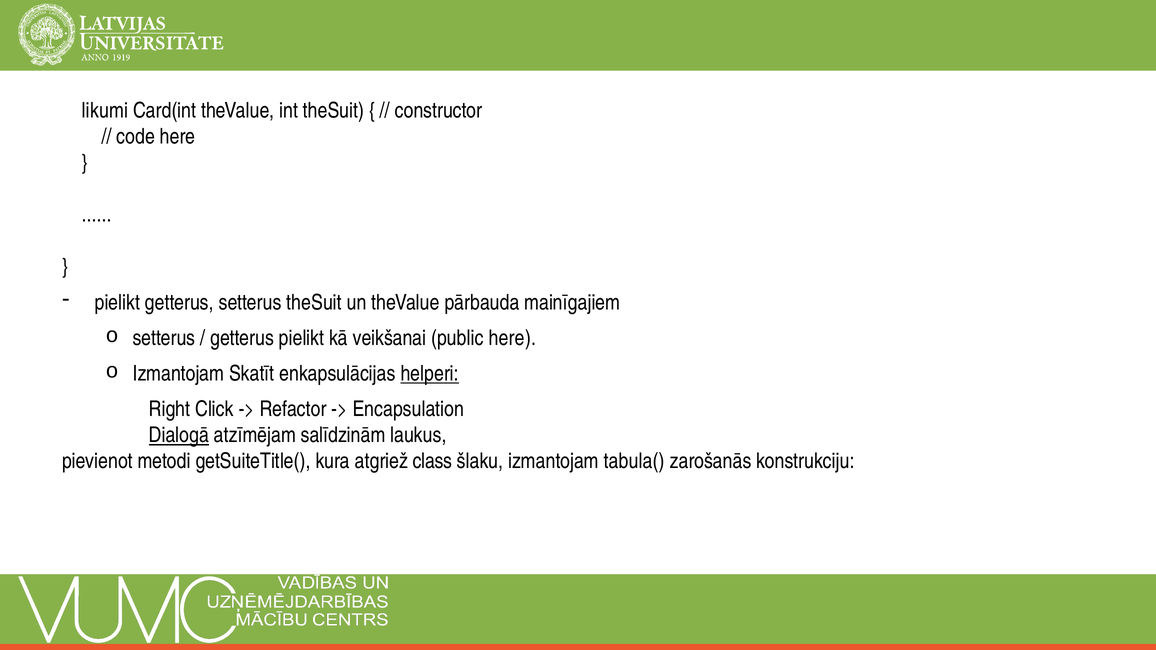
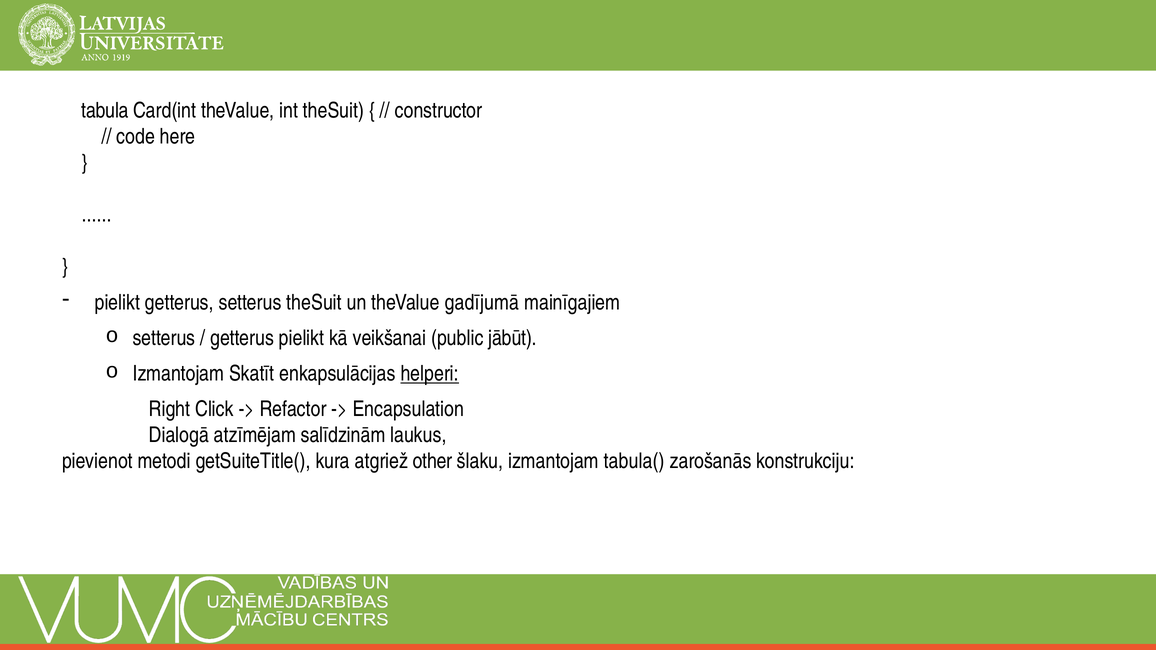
likumi: likumi -> tabula (105, 111)
pārbauda: pārbauda -> gadījumā (482, 303)
public here: here -> jābūt (513, 338)
Dialogā underline: present -> none (179, 435)
class: class -> other (433, 461)
